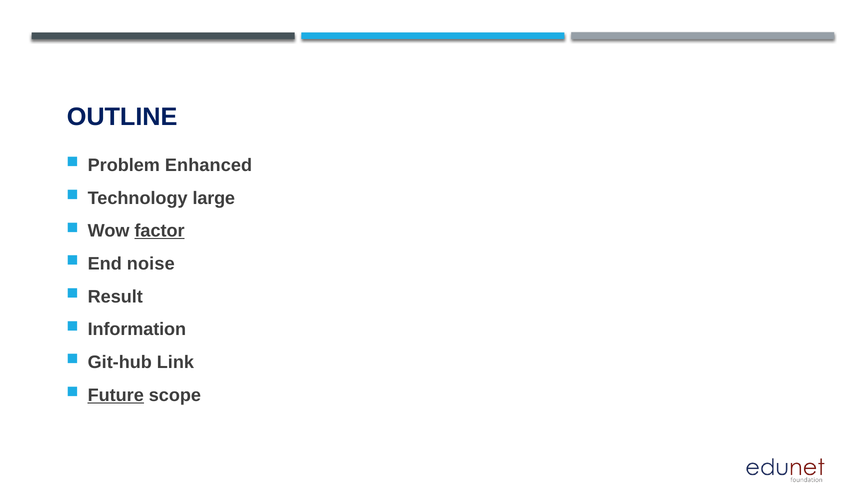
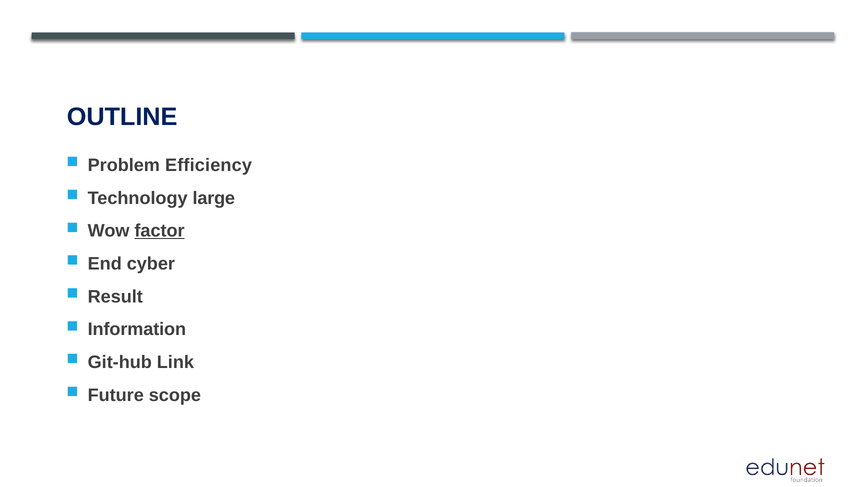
Enhanced: Enhanced -> Efficiency (209, 165)
noise: noise -> cyber (151, 264)
Future underline: present -> none (116, 395)
